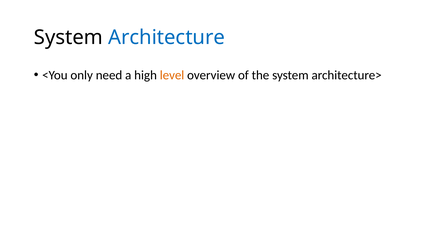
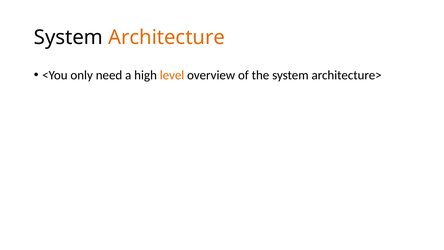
Architecture colour: blue -> orange (167, 37)
